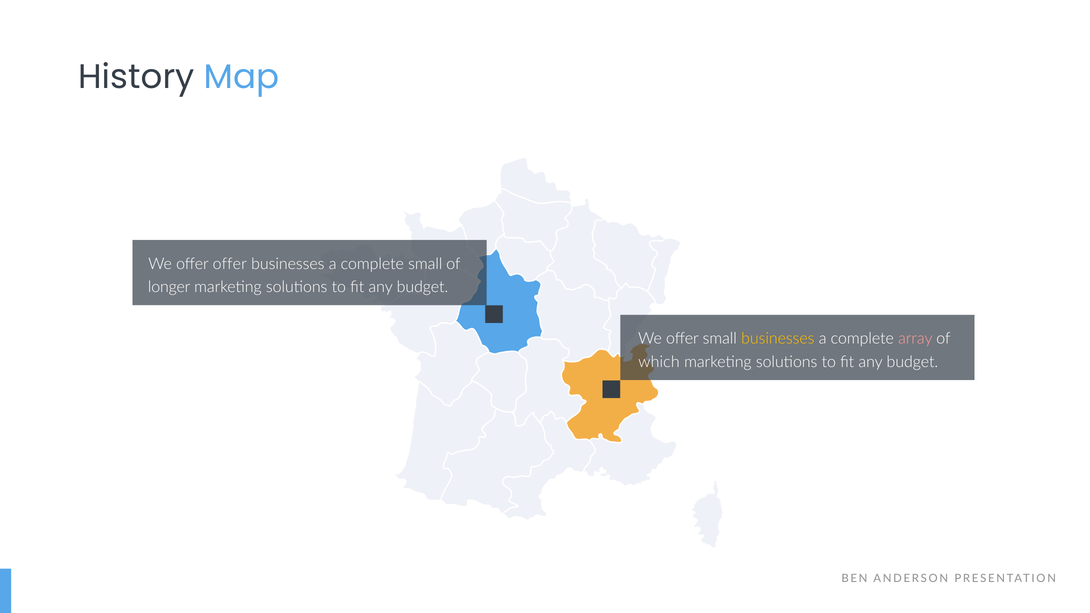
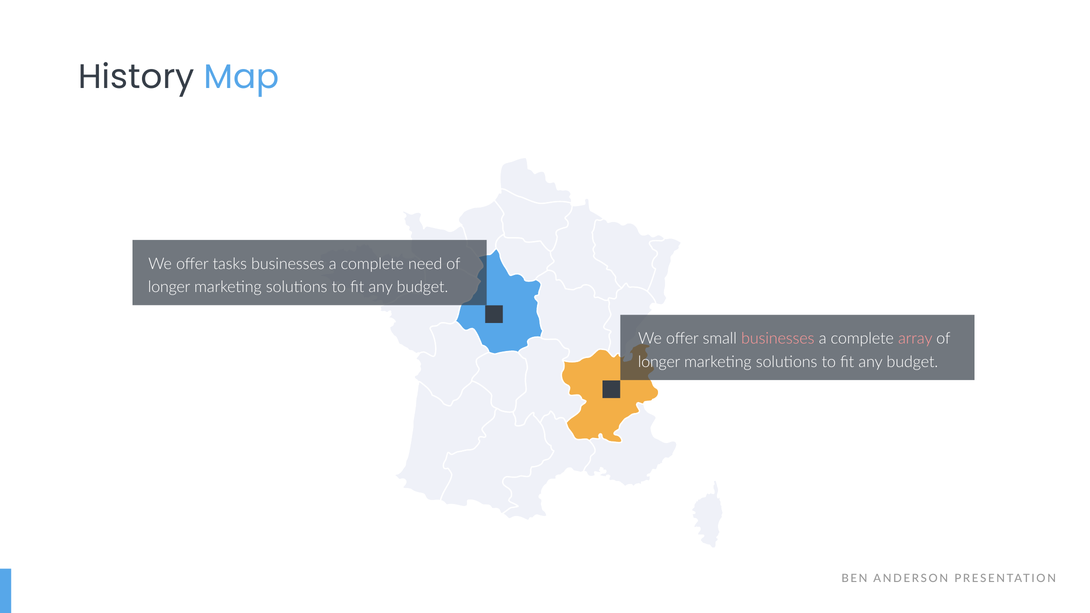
offer offer: offer -> tasks (230, 264)
complete small: small -> need (425, 264)
businesses colour: yellow -> pink (778, 339)
which: which -> longer (659, 362)
